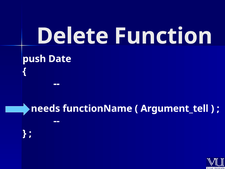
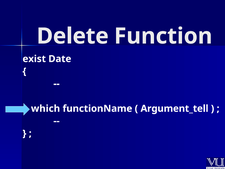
push: push -> exist (34, 59)
needs: needs -> which (46, 108)
